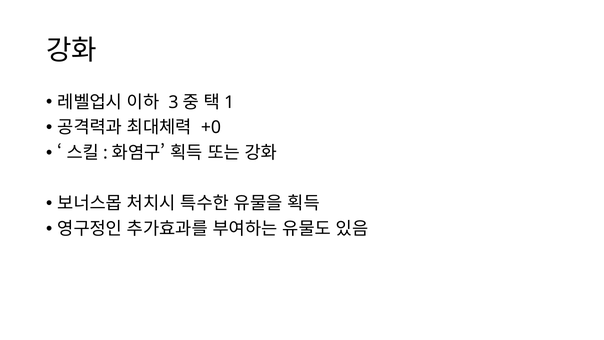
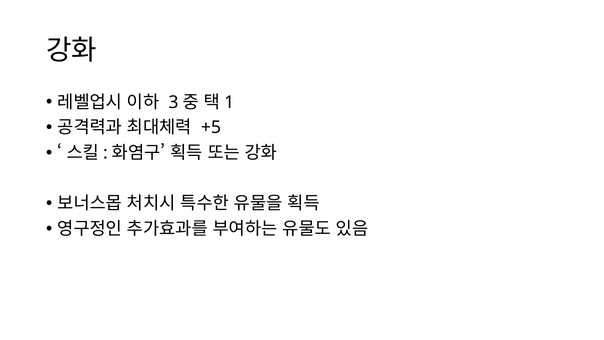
+0: +0 -> +5 (211, 127)
